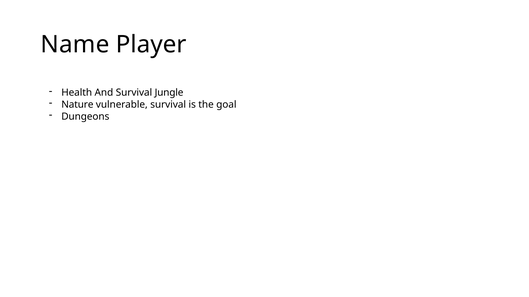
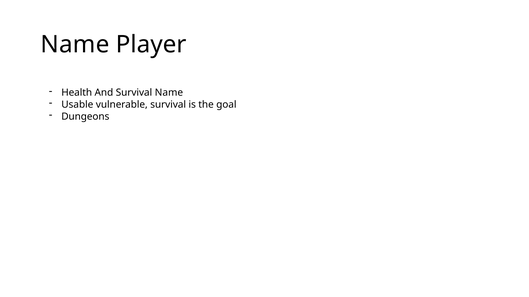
Survival Jungle: Jungle -> Name (169, 93)
Nature: Nature -> Usable (77, 105)
